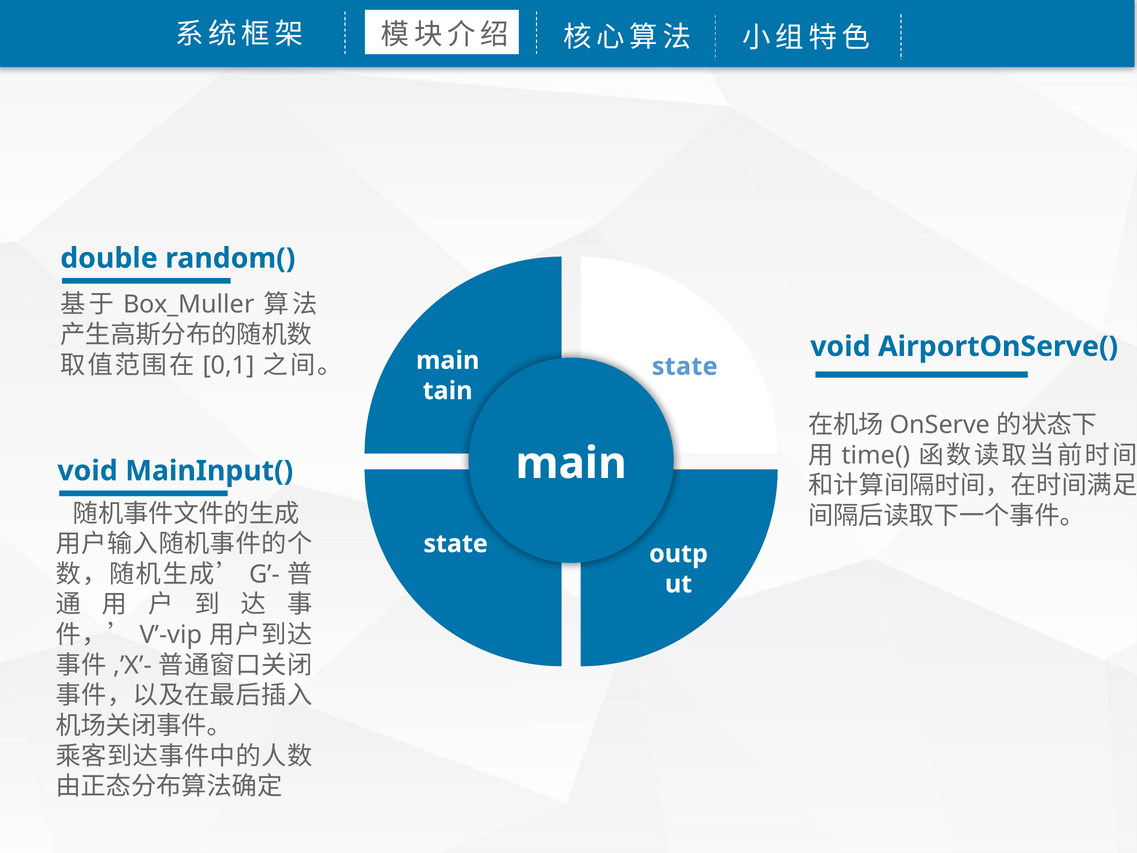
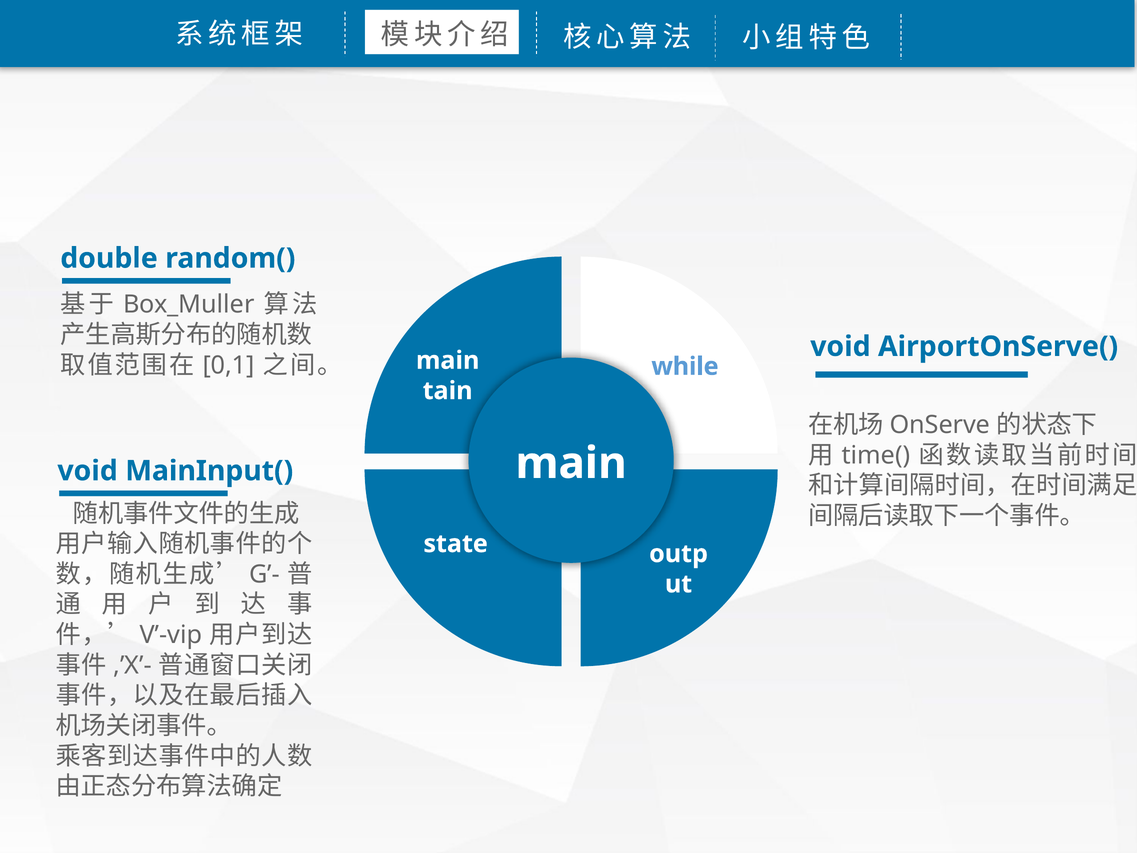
state: state -> while (685, 366)
